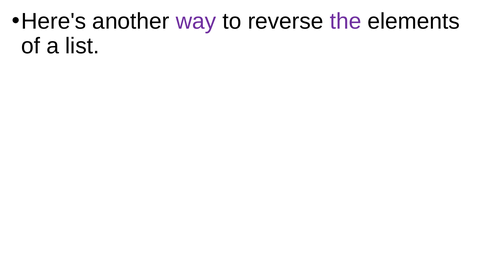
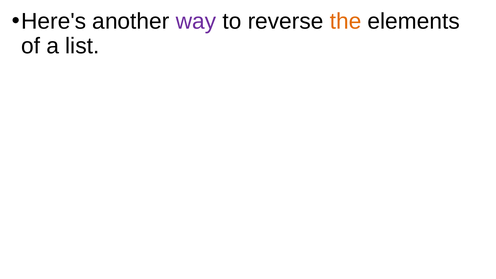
the colour: purple -> orange (346, 21)
